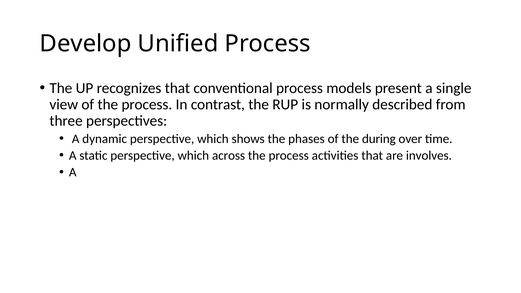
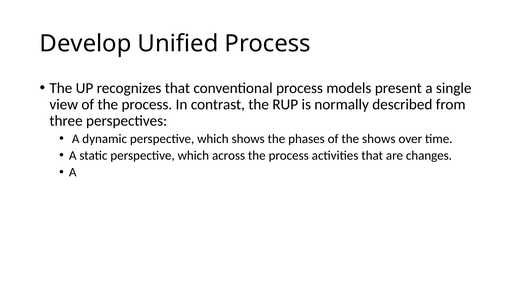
the during: during -> shows (379, 139)
involves: involves -> changes (429, 156)
